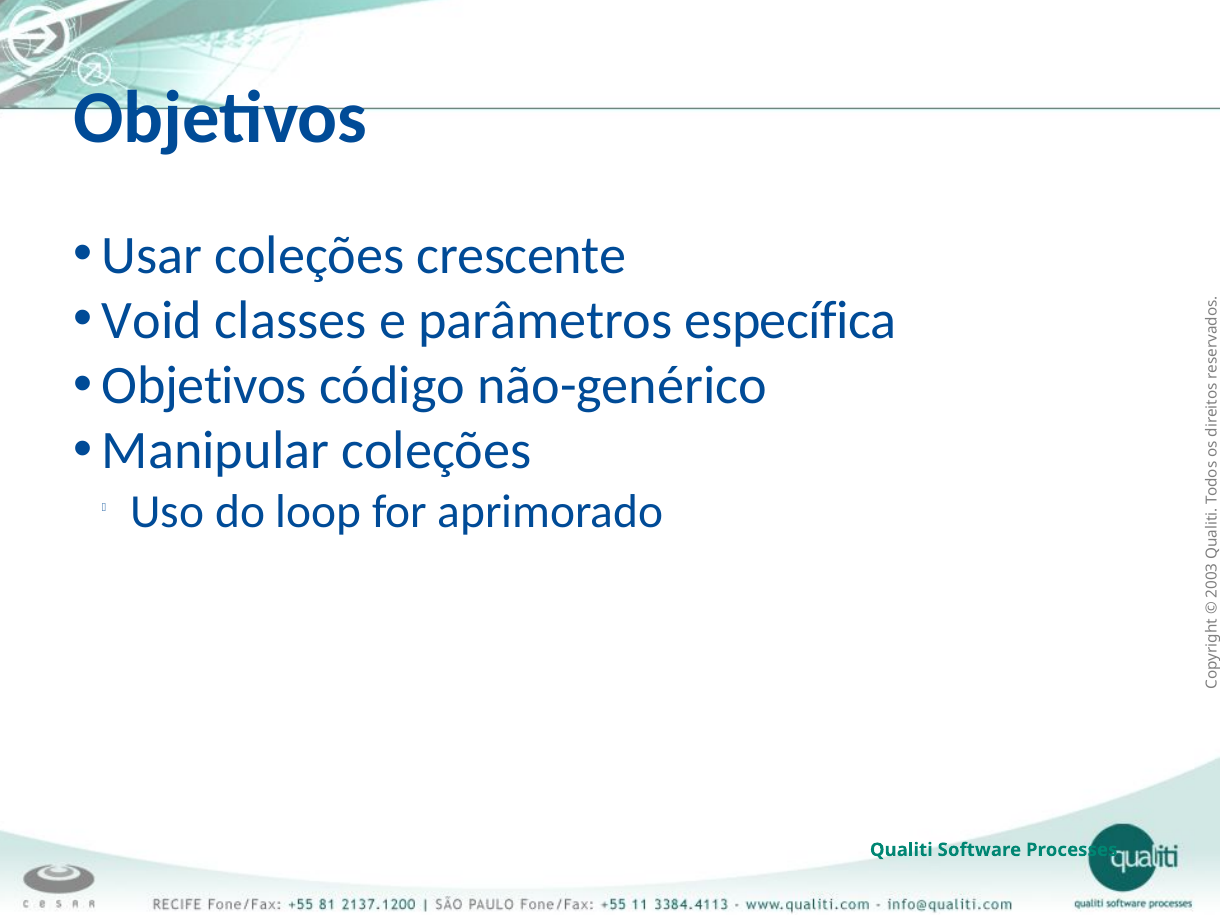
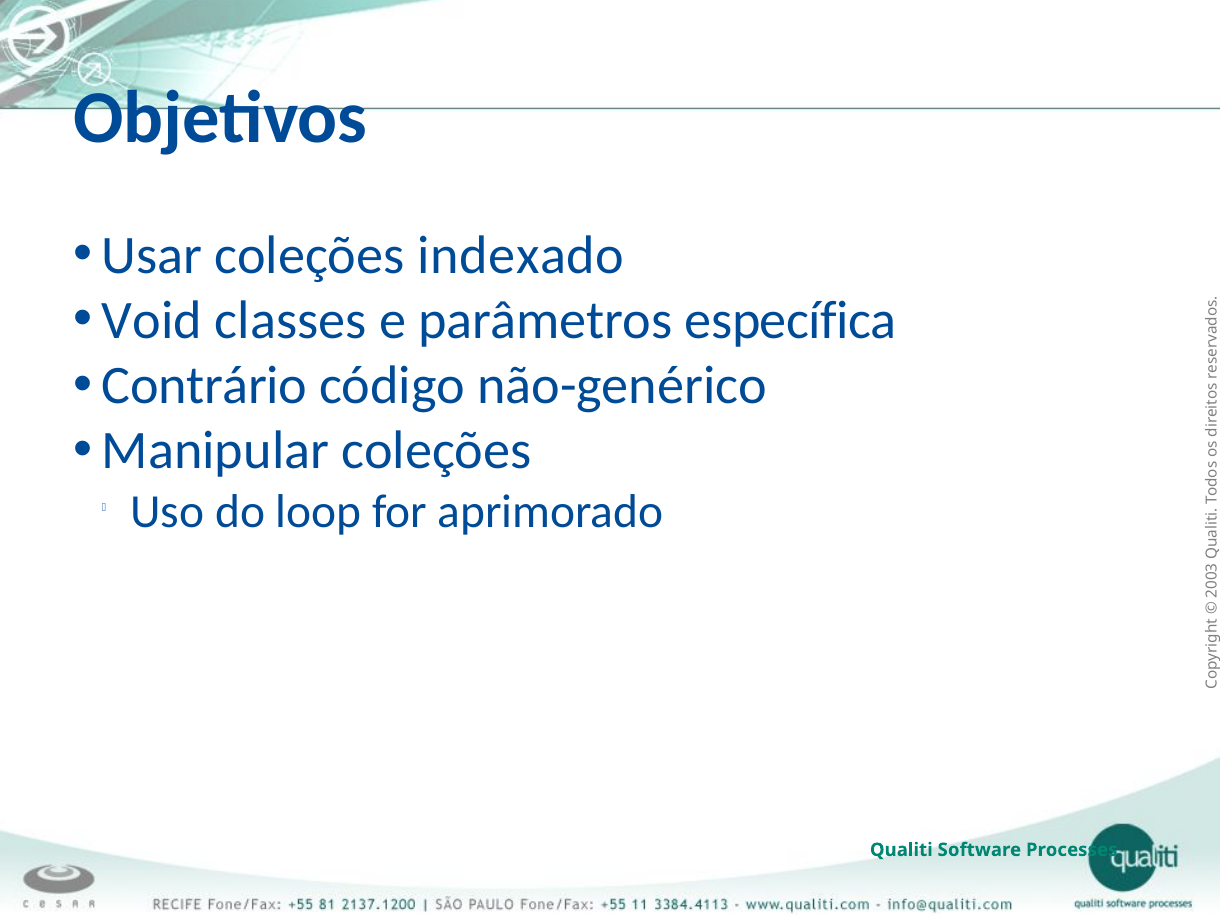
crescente: crescente -> indexado (521, 256)
Objetivos: Objetivos -> Contrário (204, 386)
